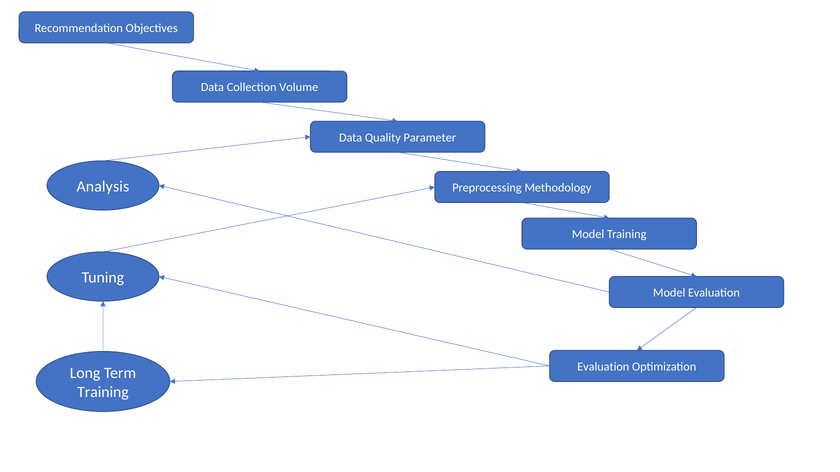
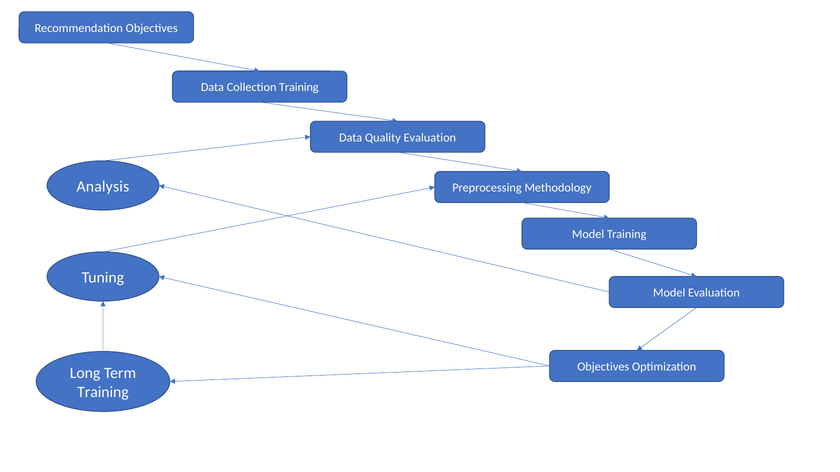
Collection Volume: Volume -> Training (299, 88)
Quality Parameter: Parameter -> Evaluation (430, 138)
Evaluation: Evaluation -> Objectives (603, 367)
